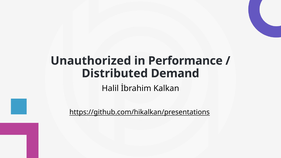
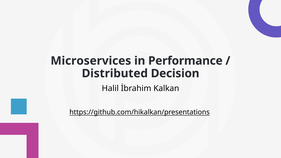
Unauthorized: Unauthorized -> Microservices (91, 61)
Demand: Demand -> Decision (175, 73)
